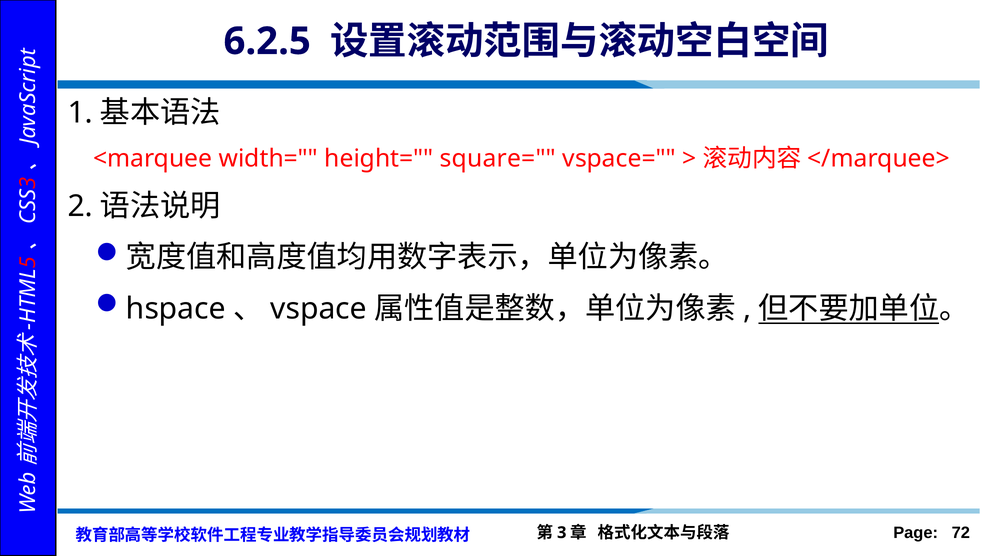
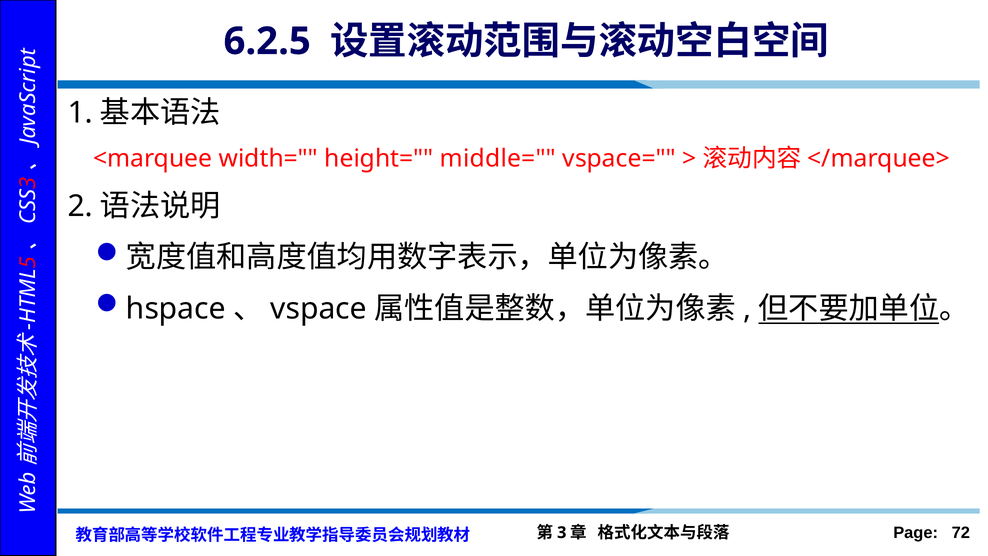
square=: square= -> middle= (498, 159)
